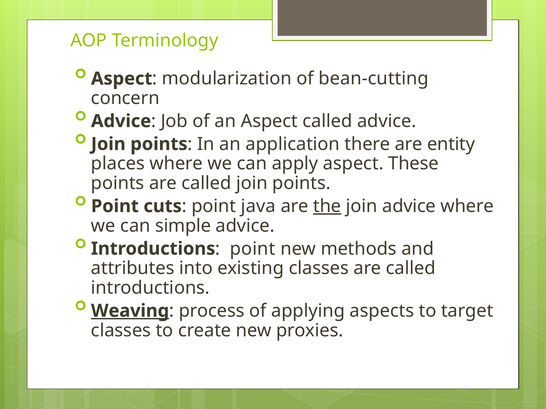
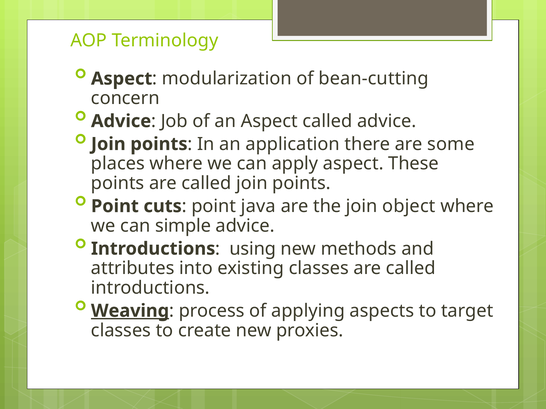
entity: entity -> some (451, 144)
the underline: present -> none (327, 206)
join advice: advice -> object (409, 206)
point: point -> using (253, 249)
